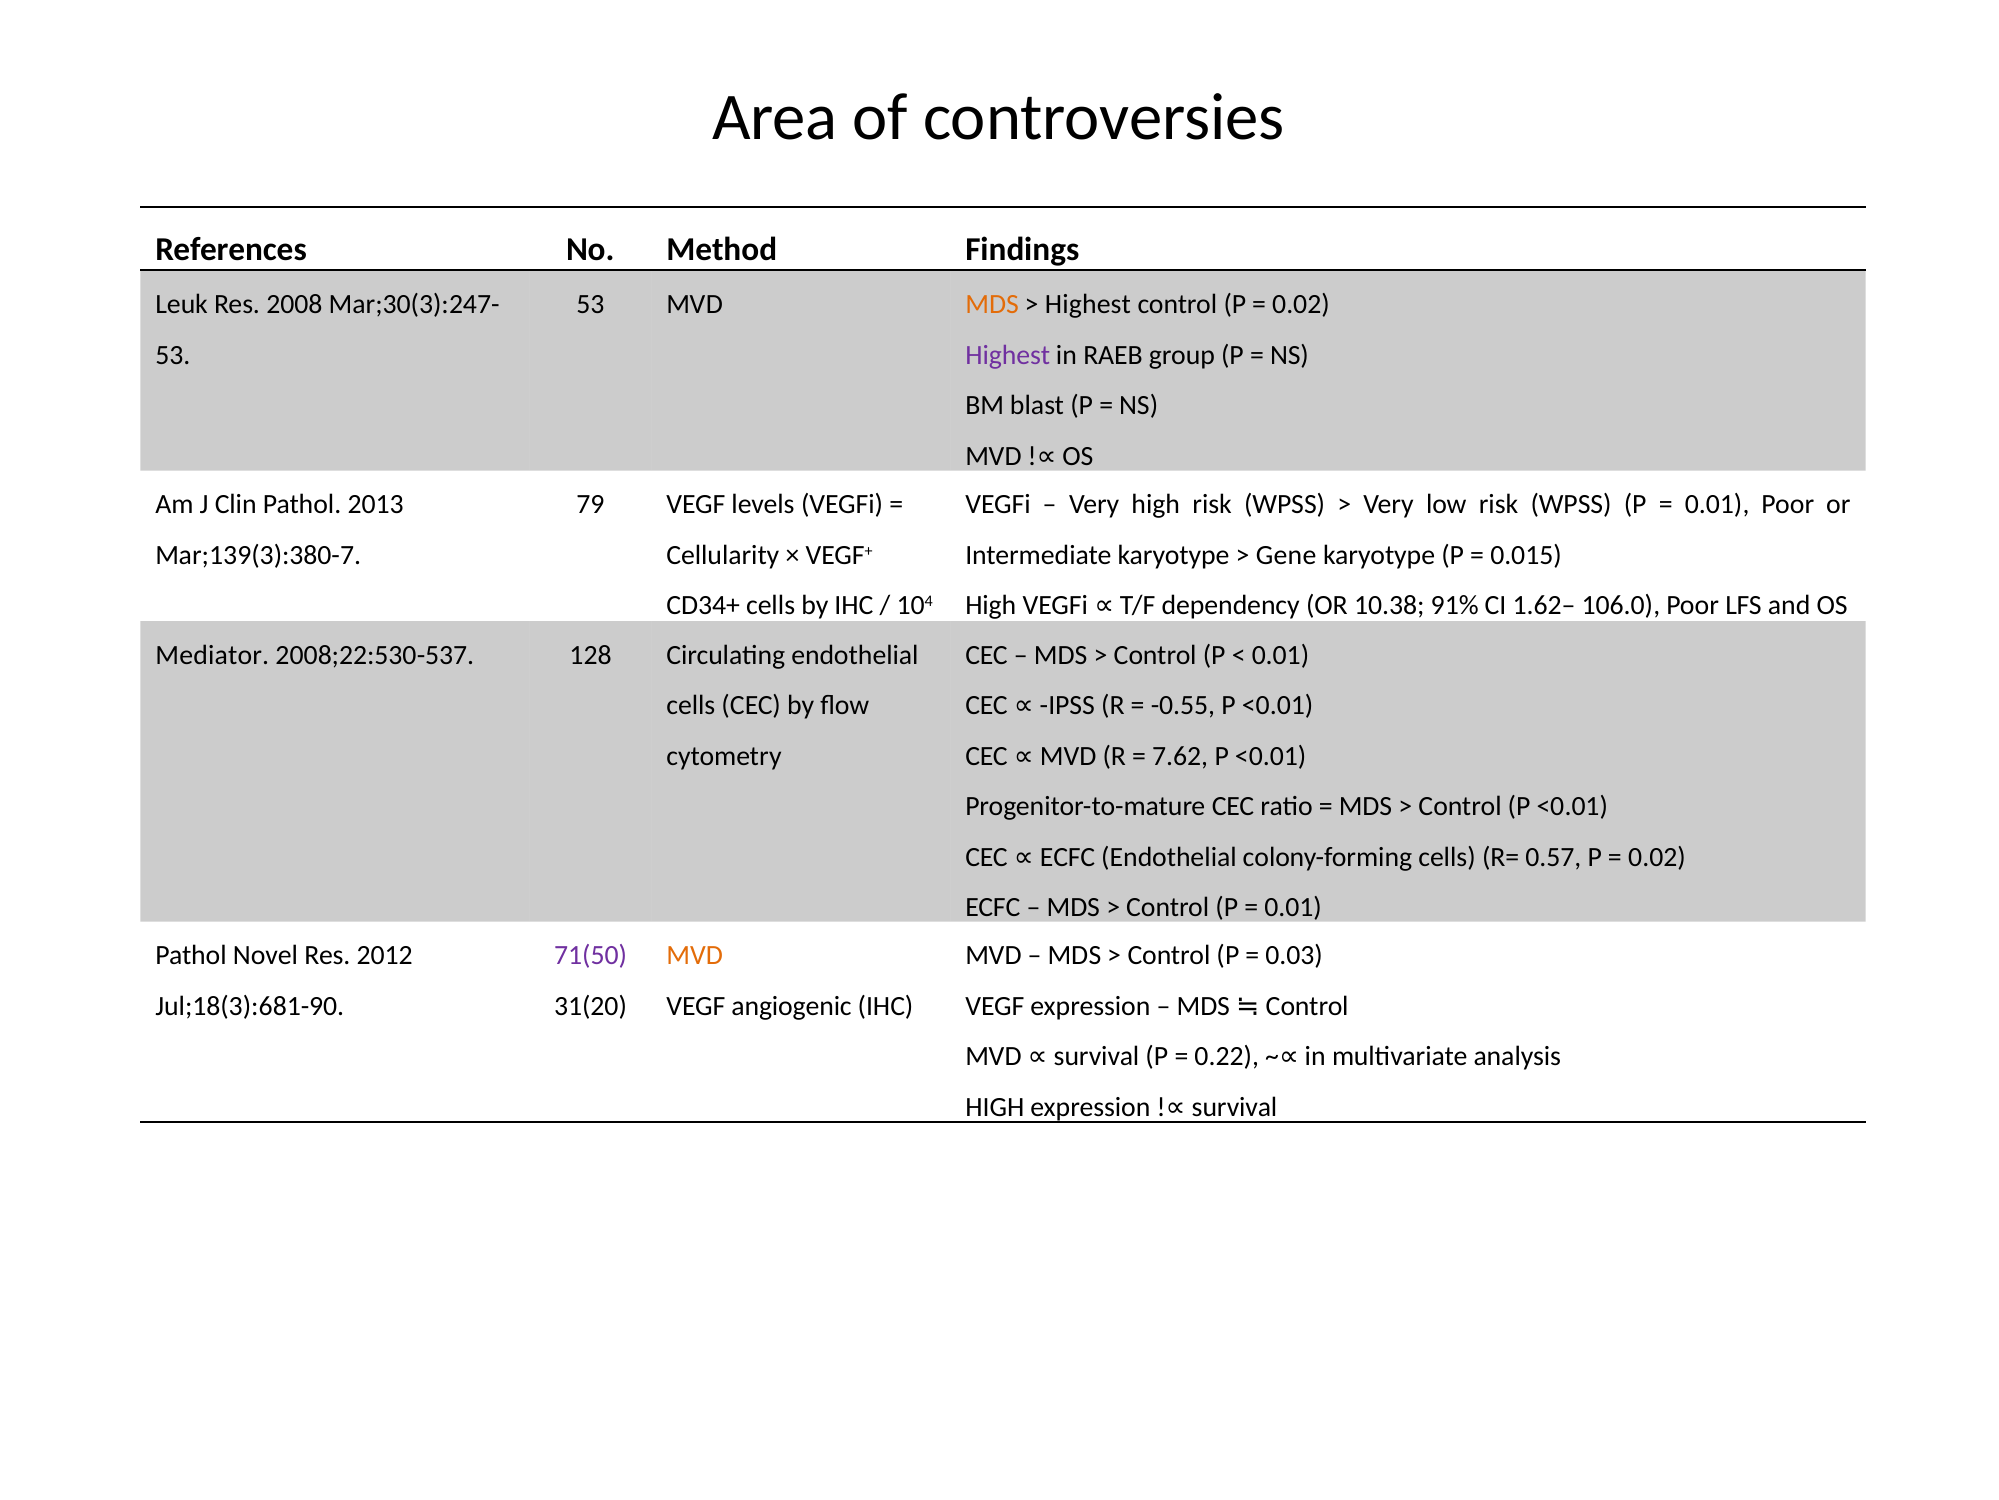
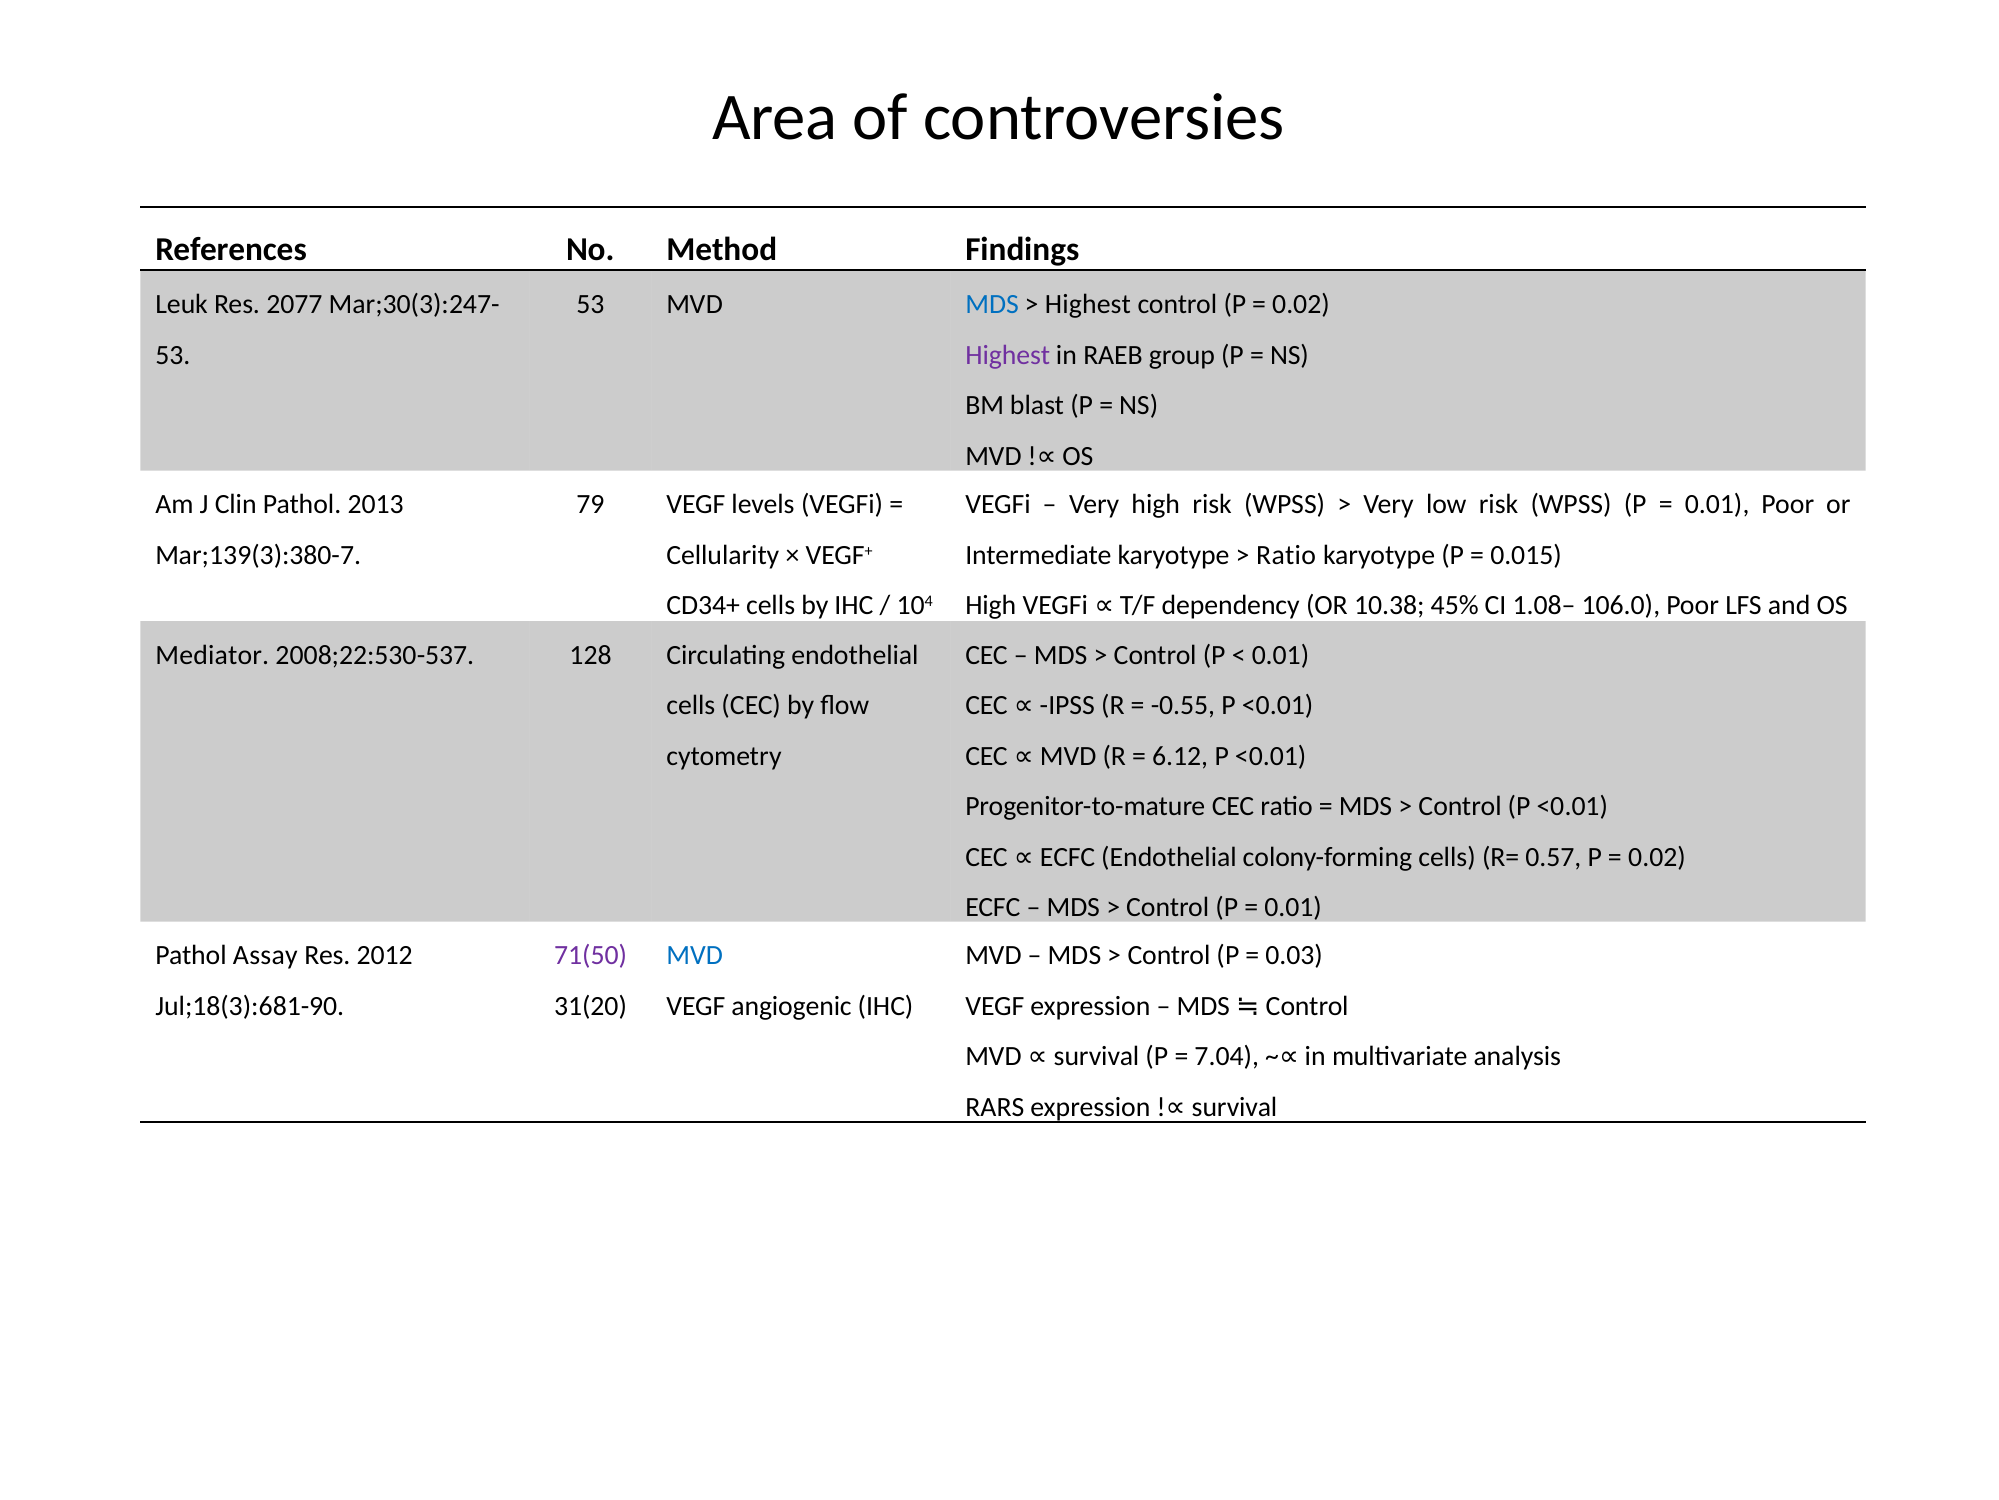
2008: 2008 -> 2077 (294, 304)
MDS colour: orange -> blue (992, 304)
Gene: Gene -> Ratio (1286, 555)
91%: 91% -> 45% (1455, 605)
1.62–: 1.62– -> 1.08– (1544, 605)
7.62: 7.62 -> 6.12 (1180, 756)
Novel: Novel -> Assay (265, 955)
MVD colour: orange -> blue (695, 955)
0.22: 0.22 -> 7.04 (1227, 1056)
HIGH: HIGH -> RARS (995, 1107)
